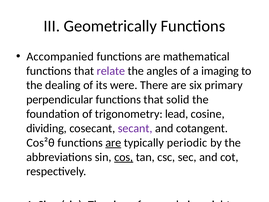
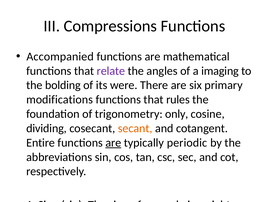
Geometrically: Geometrically -> Compressions (110, 26)
dealing: dealing -> bolding (63, 85)
perpendicular: perpendicular -> modifications (60, 99)
solid: solid -> rules (178, 99)
lead: lead -> only (177, 114)
secant colour: purple -> orange (135, 128)
Cos²θ: Cos²θ -> Entire (41, 143)
cos underline: present -> none (124, 157)
